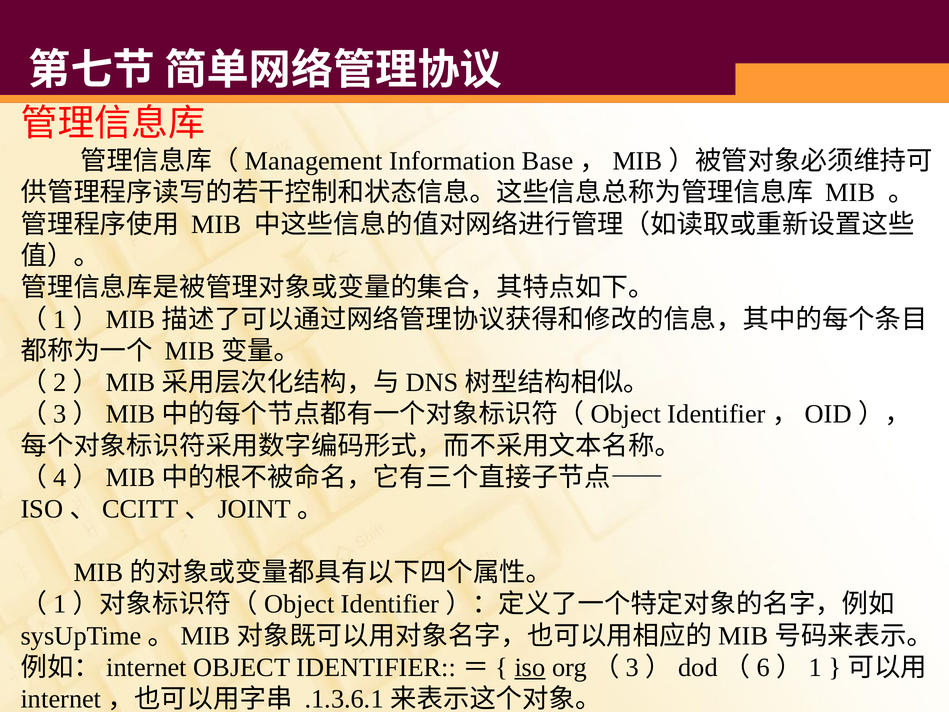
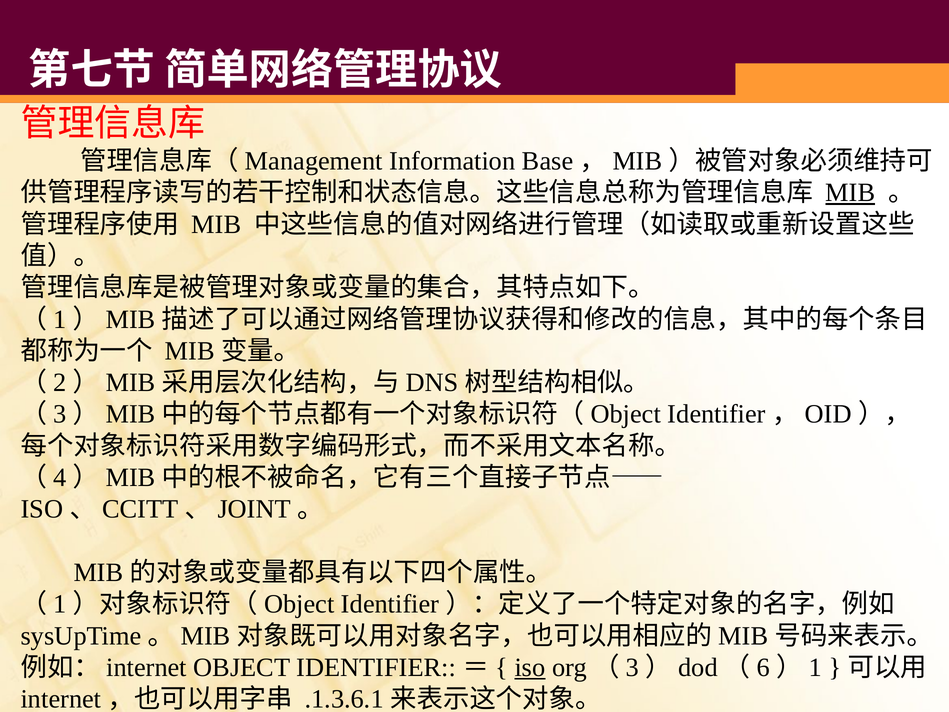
MIB underline: none -> present (850, 193)
